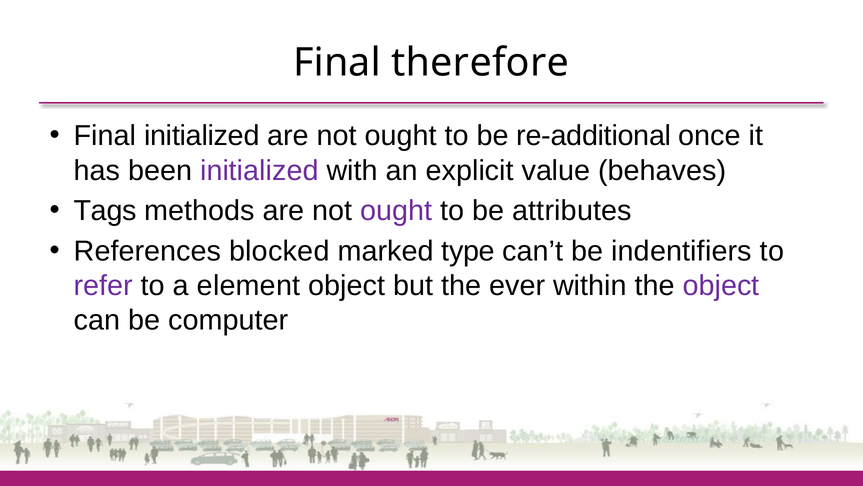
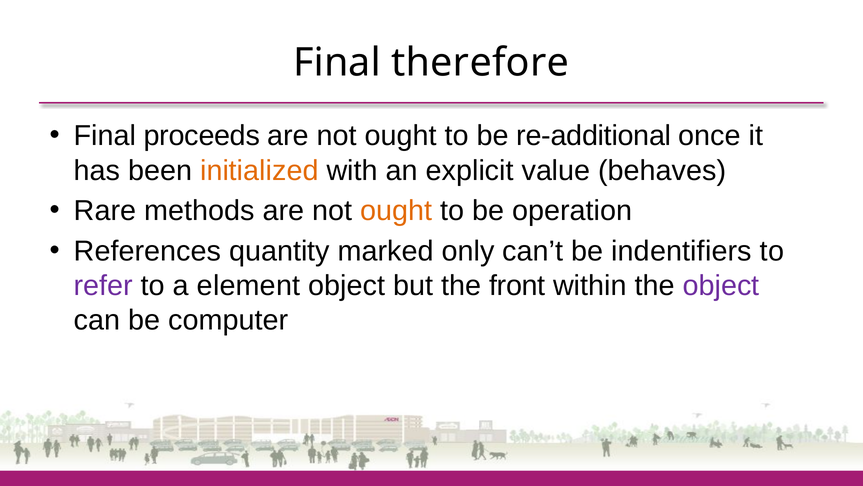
Final initialized: initialized -> proceeds (202, 136)
initialized colour: purple -> orange (259, 170)
Tags: Tags -> Rare (105, 211)
ought colour: purple -> orange (396, 211)
attributes: attributes -> operation (572, 211)
blocked: blocked -> quantity (279, 251)
type: type -> only (468, 251)
ever: ever -> front (517, 285)
